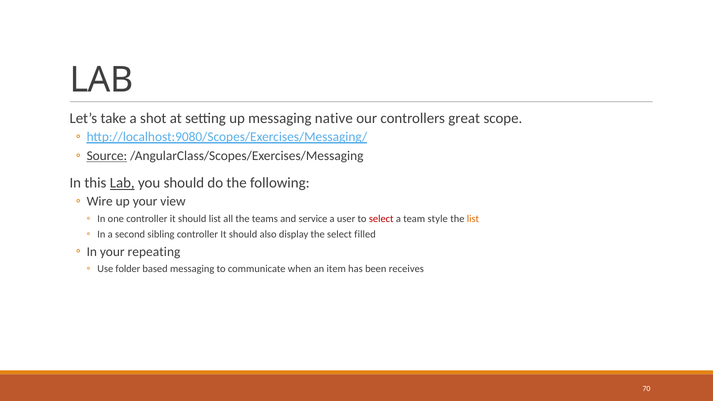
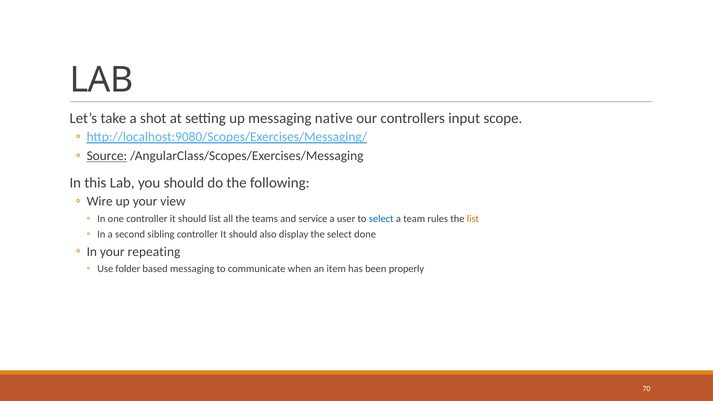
great: great -> input (464, 119)
Lab underline: present -> none (122, 183)
select colour: red -> blue (381, 219)
style: style -> rules (438, 219)
filled: filled -> done (365, 234)
receives: receives -> properly (406, 269)
